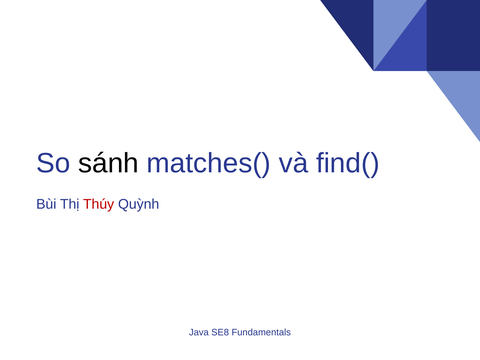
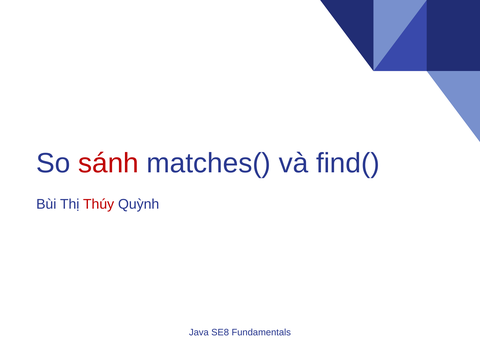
sánh colour: black -> red (108, 163)
